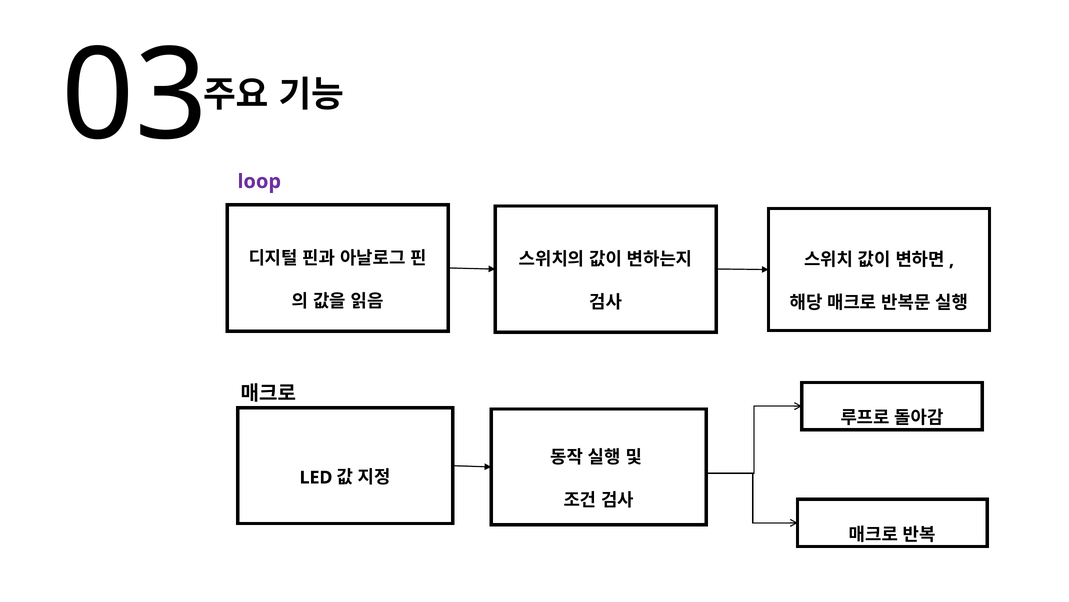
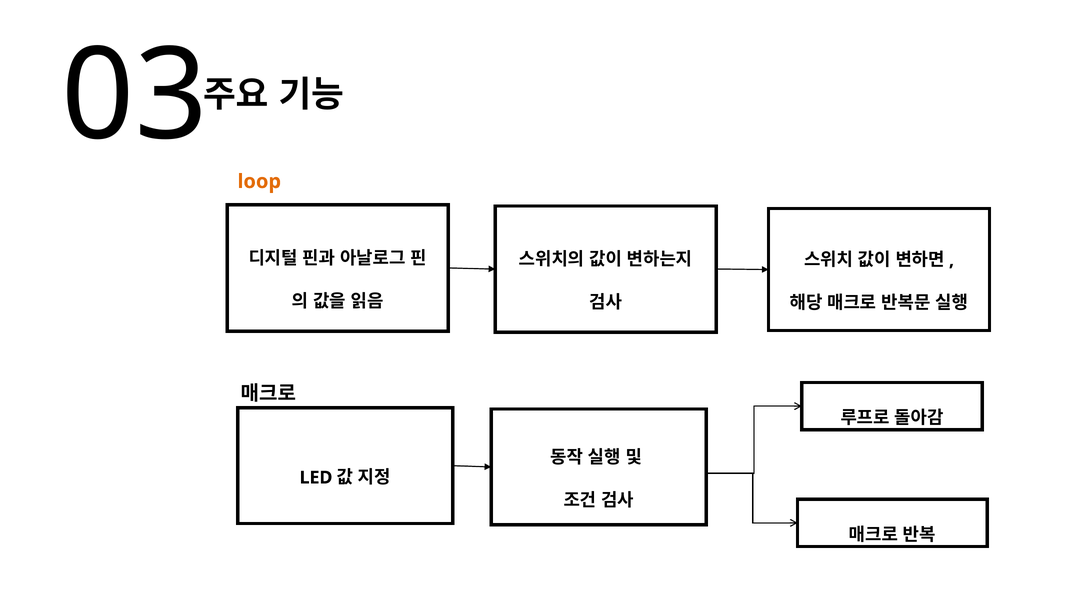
loop colour: purple -> orange (259, 181)
